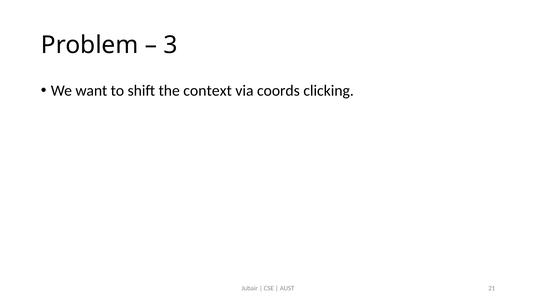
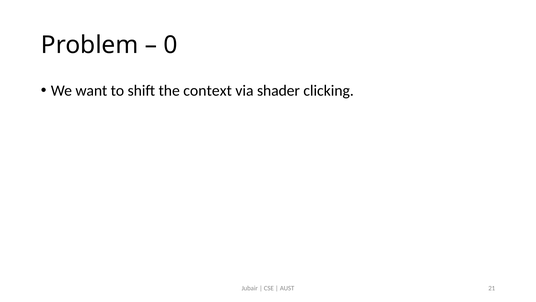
3: 3 -> 0 (171, 45)
coords: coords -> shader (278, 91)
